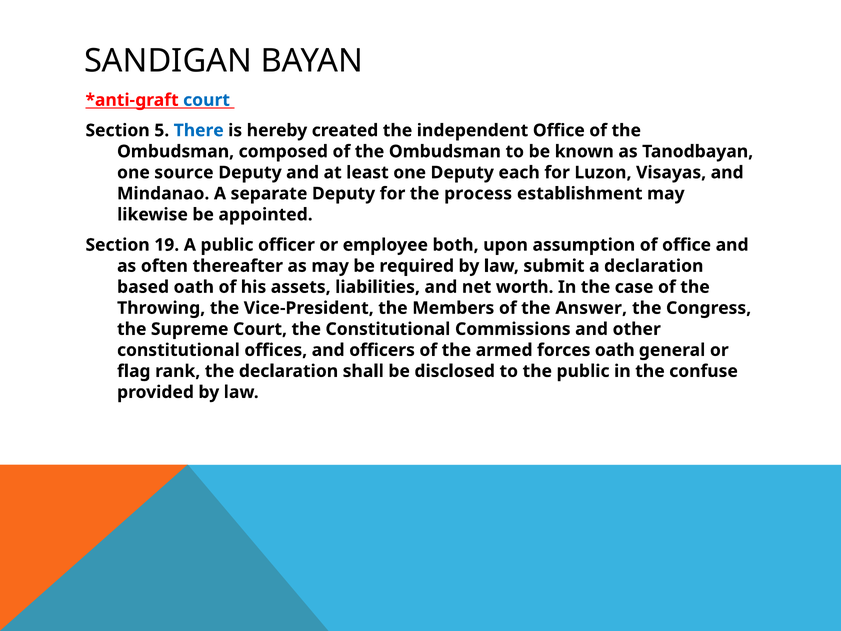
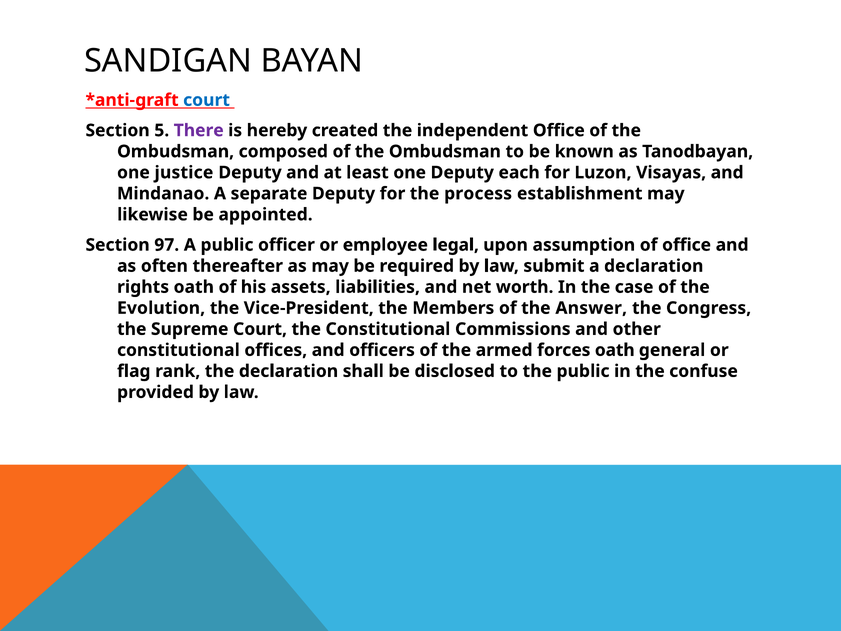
There colour: blue -> purple (199, 130)
source: source -> justice (184, 172)
19: 19 -> 97 (167, 245)
both: both -> legal (456, 245)
based: based -> rights (143, 287)
Throwing: Throwing -> Evolution (161, 308)
